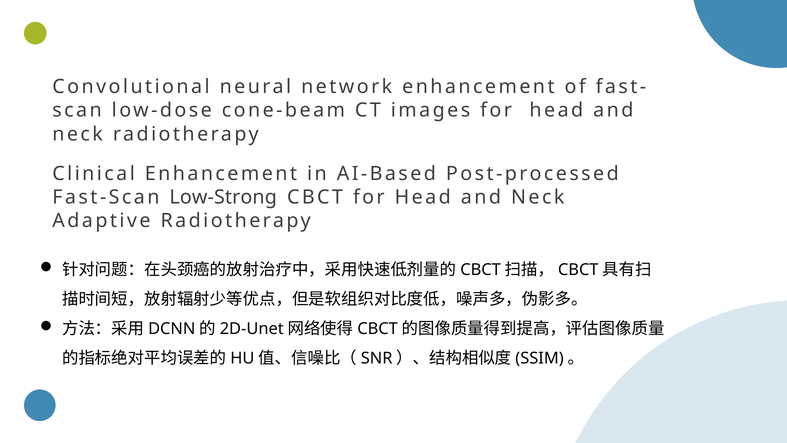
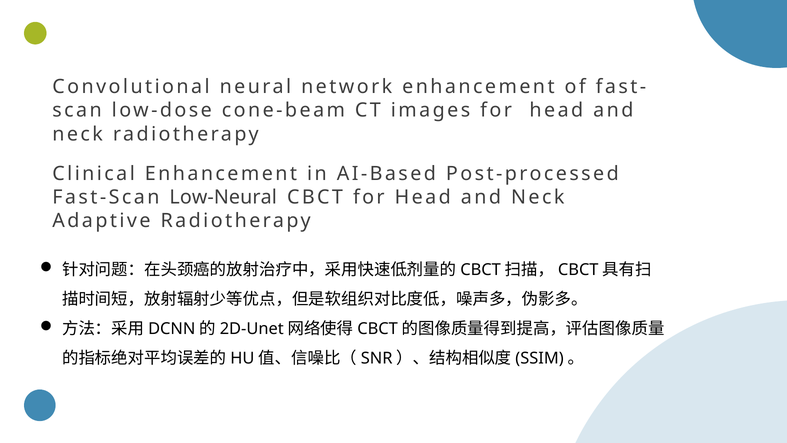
Low-Strong: Low-Strong -> Low-Neural (223, 197)
